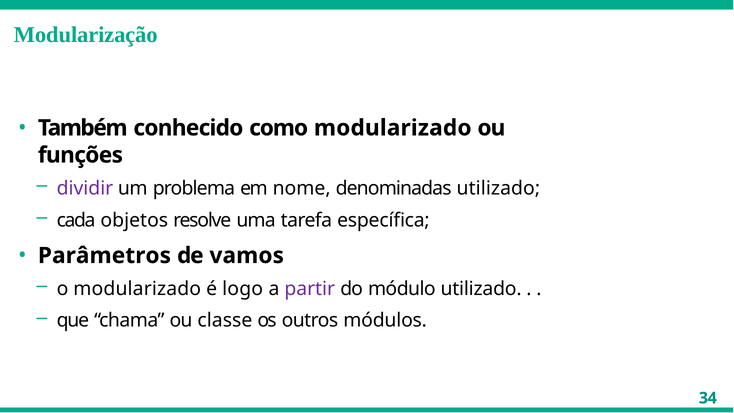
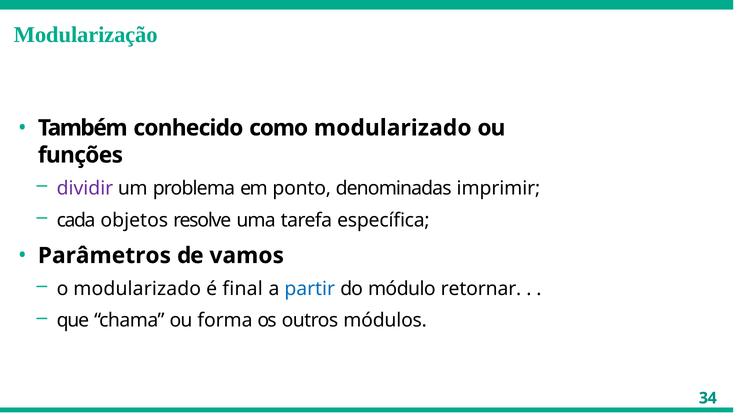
nome: nome -> ponto (302, 188)
denominadas utilizado: utilizado -> imprimir (498, 188)
logo: logo -> final (243, 289)
partir colour: purple -> blue (310, 289)
módulo utilizado: utilizado -> retornar (481, 289)
classe: classe -> forma (225, 321)
